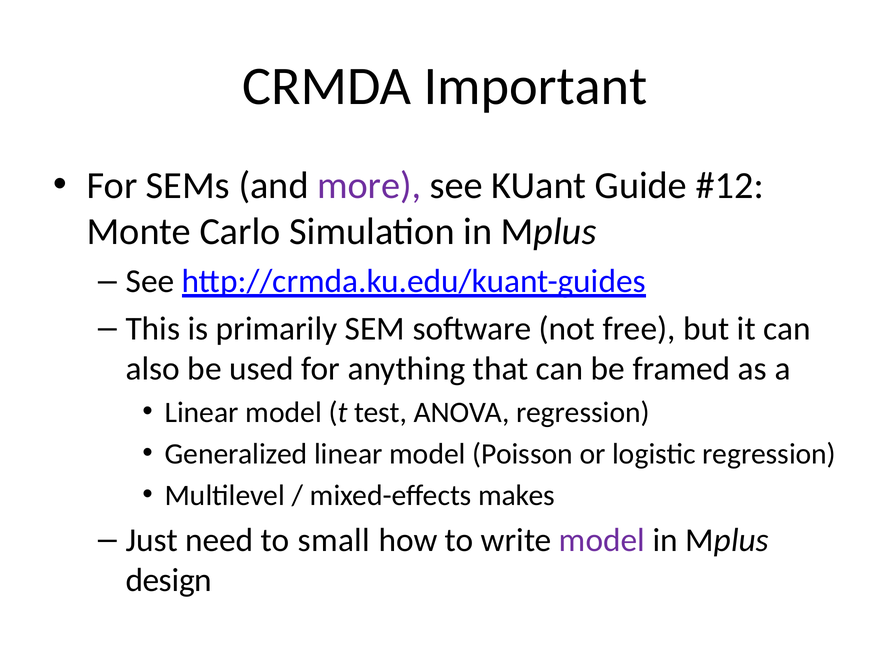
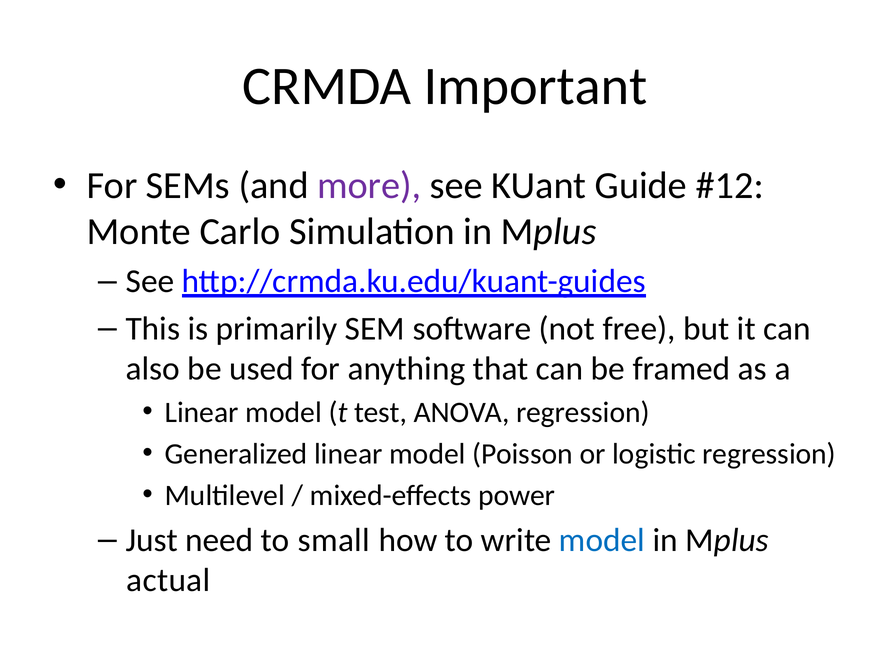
makes: makes -> power (517, 496)
model colour: purple -> blue (602, 541)
design: design -> actual (168, 581)
